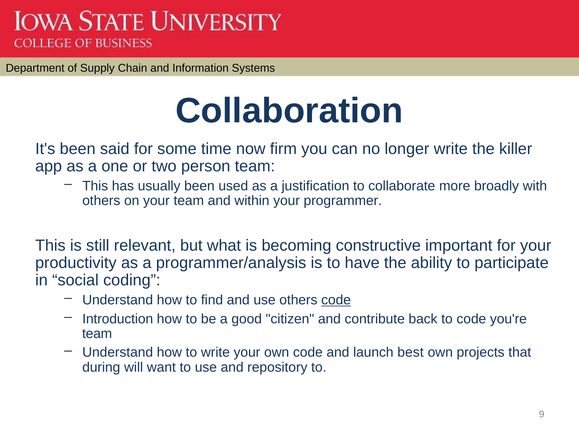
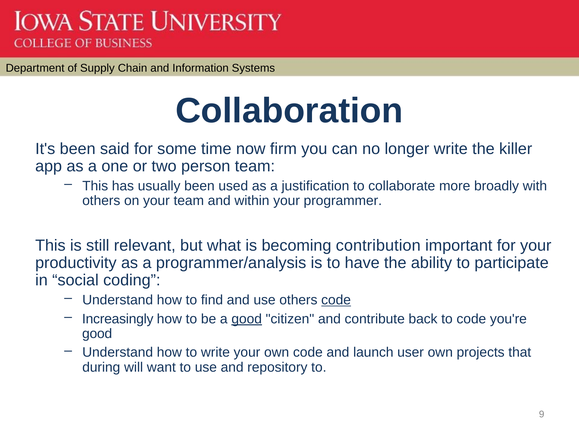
constructive: constructive -> contribution (378, 246)
Introduction: Introduction -> Increasingly (118, 319)
good underline: none -> present (247, 319)
team: team -> good (97, 334)
best: best -> user (411, 353)
